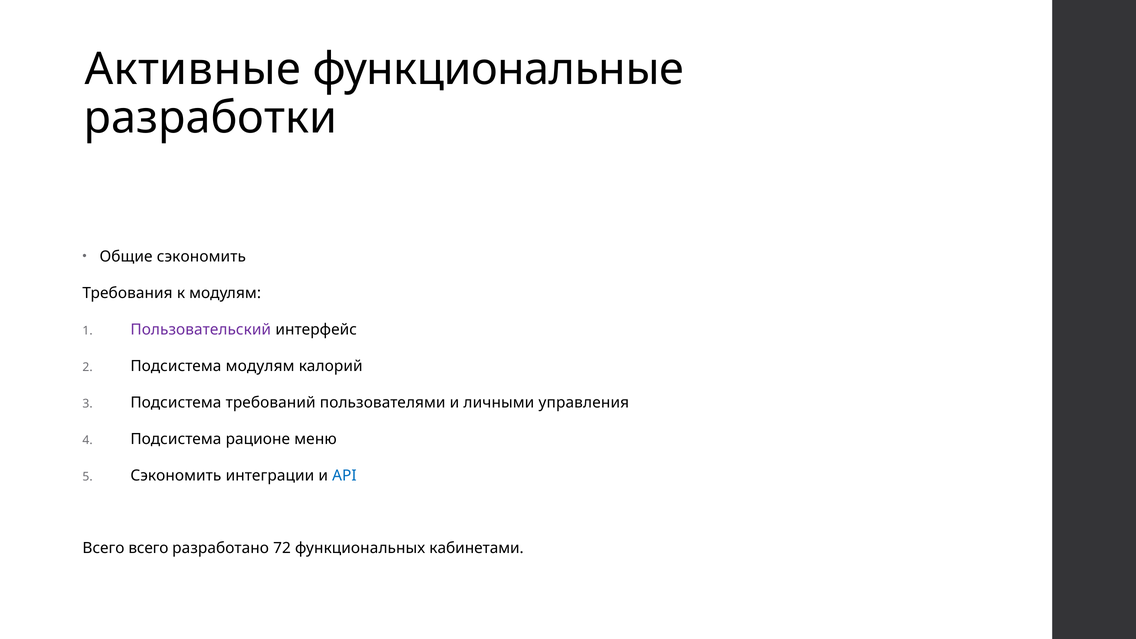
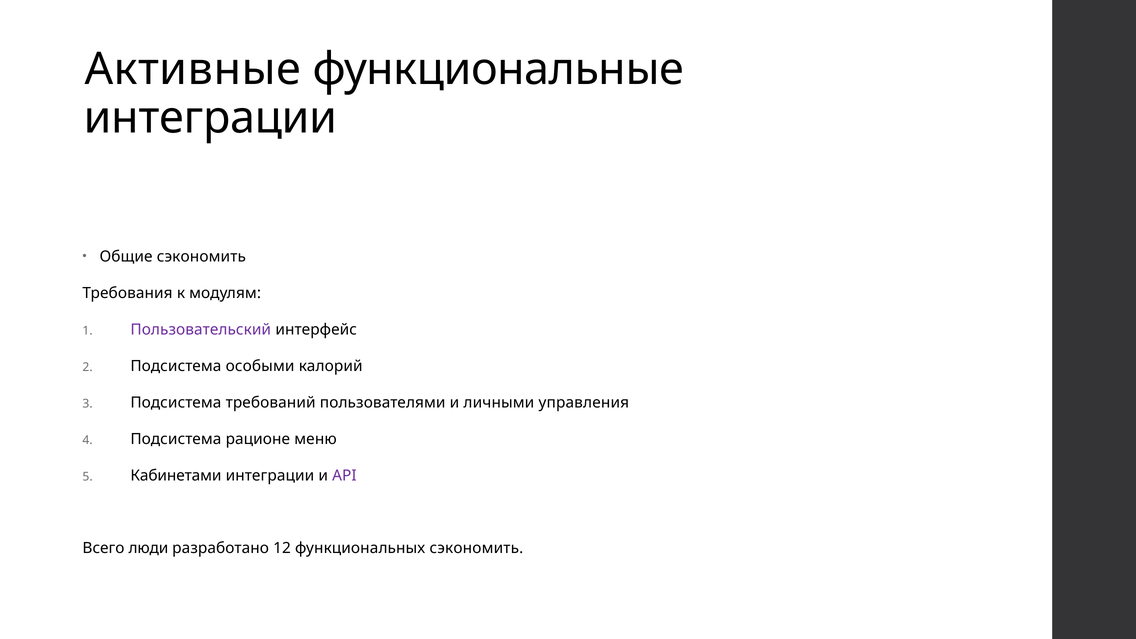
разработки: разработки -> интеграции (211, 118)
Подсистема модулям: модулям -> особыми (260, 366)
Сэкономить: Сэкономить -> Кабинетами (176, 475)
API colour: blue -> purple (344, 475)
Всего всего: всего -> люди (148, 548)
72: 72 -> 12 (282, 548)
функциональных кабинетами: кабинетами -> сэкономить (476, 548)
